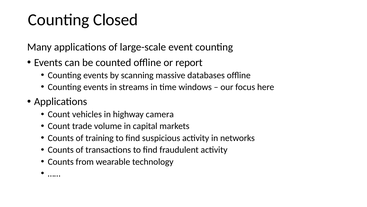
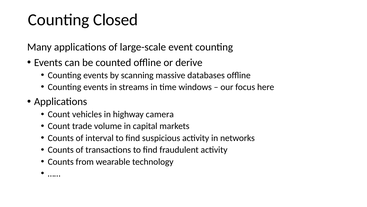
report: report -> derive (189, 62)
training: training -> interval (100, 138)
